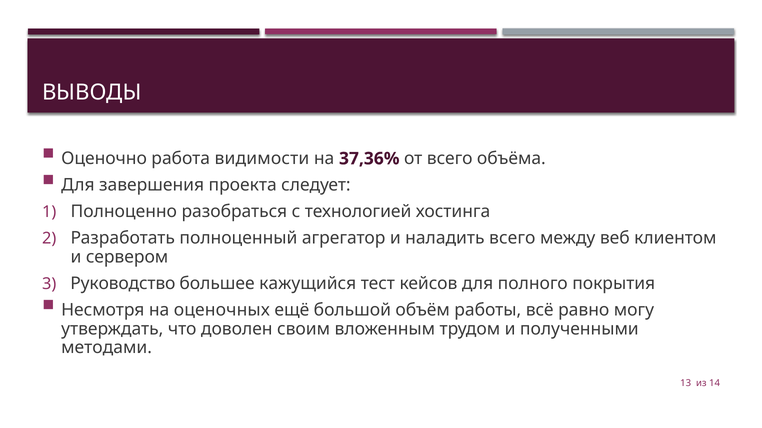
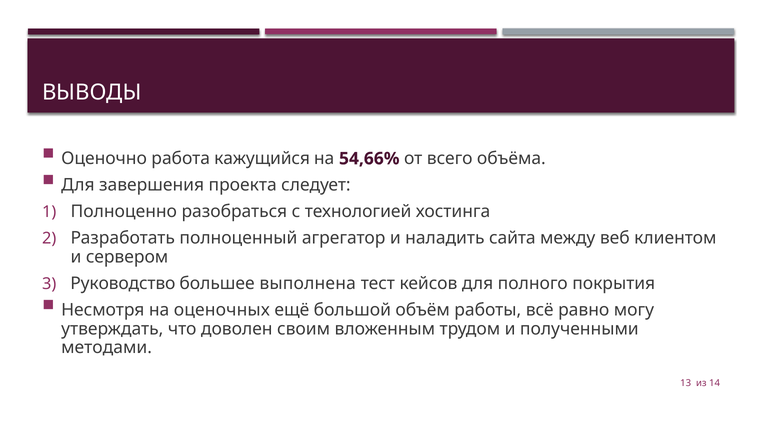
видимости: видимости -> кажущийся (262, 159)
37,36%: 37,36% -> 54,66% (369, 159)
наладить всего: всего -> сайта (512, 238)
кажущийся: кажущийся -> выполнена (308, 284)
